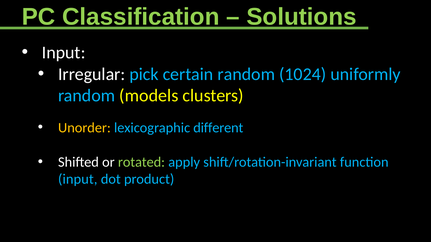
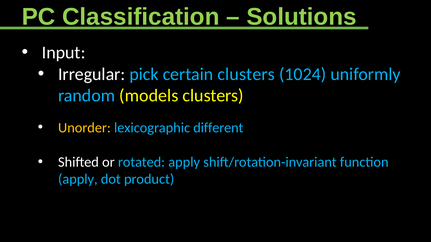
certain random: random -> clusters (246, 74)
rotated colour: light green -> light blue (141, 162)
input: input -> apply (78, 180)
